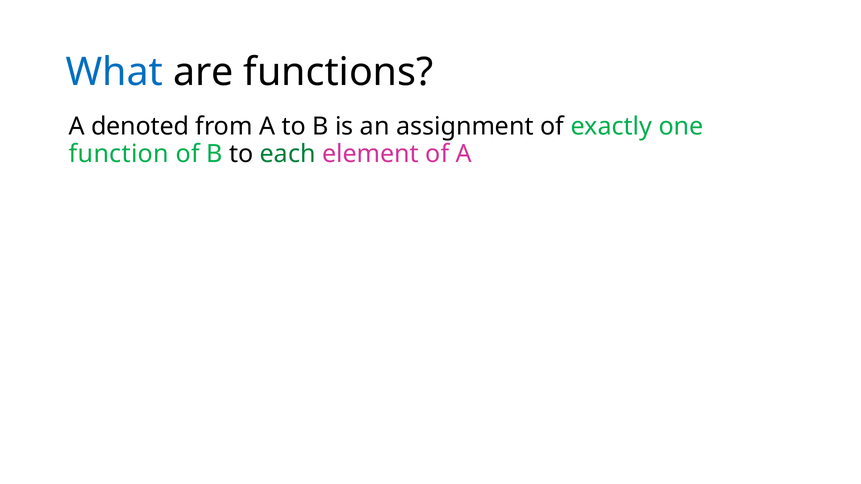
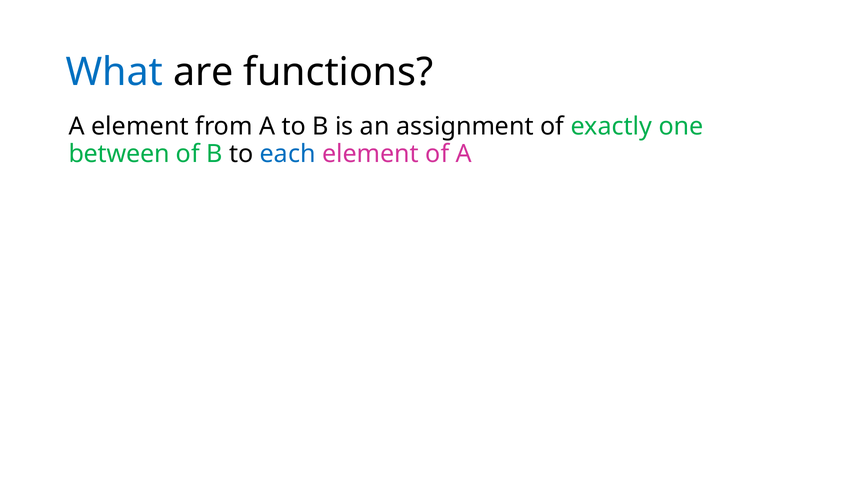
A denoted: denoted -> element (140, 127)
function: function -> between (119, 154)
each colour: green -> blue (288, 154)
